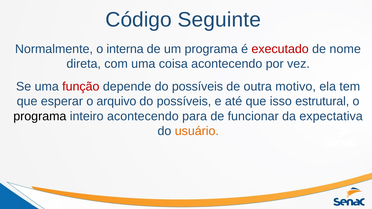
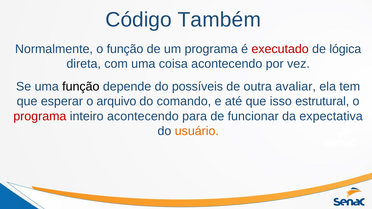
Seguinte: Seguinte -> Também (219, 20)
o interna: interna -> função (125, 49)
nome: nome -> lógica (345, 49)
função colour: red -> black (81, 87)
motivo: motivo -> avaliar (296, 87)
possíveis: possíveis -> comando (184, 102)
programa colour: black -> red (40, 116)
